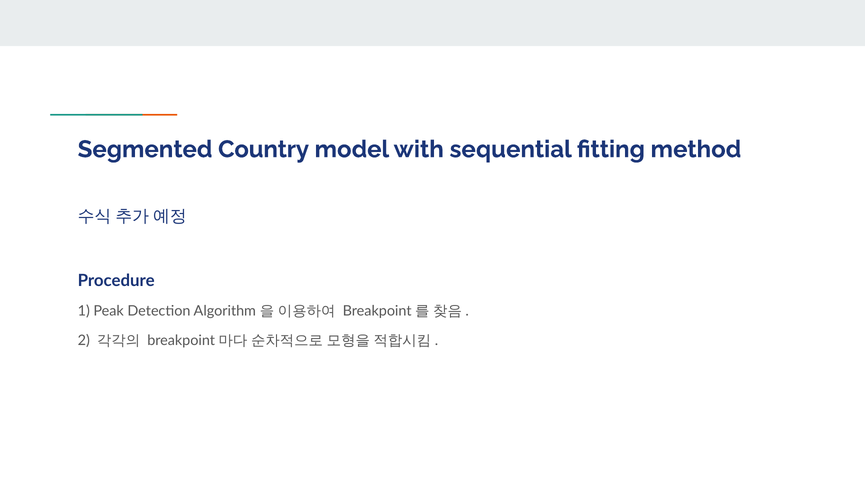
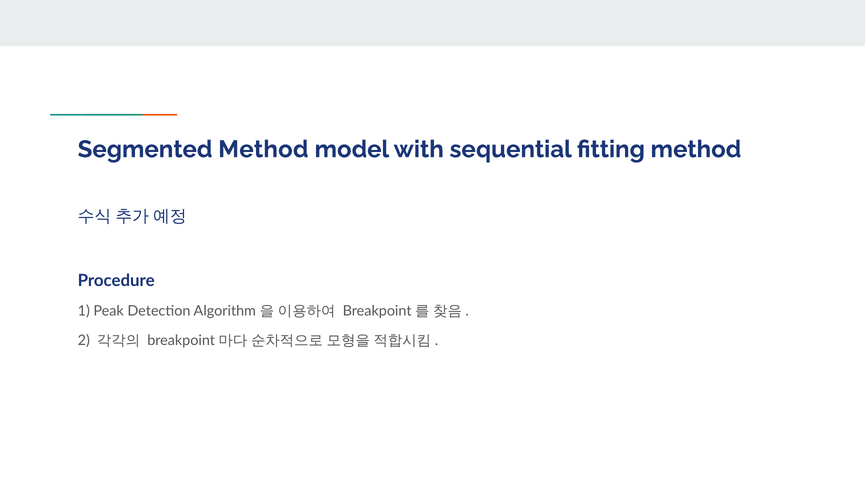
Segmented Country: Country -> Method (263, 150)
